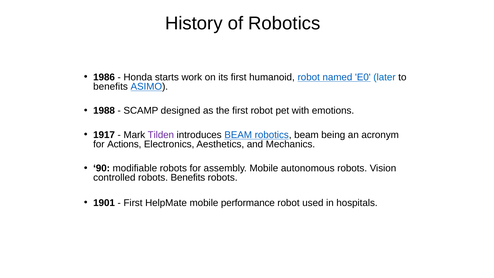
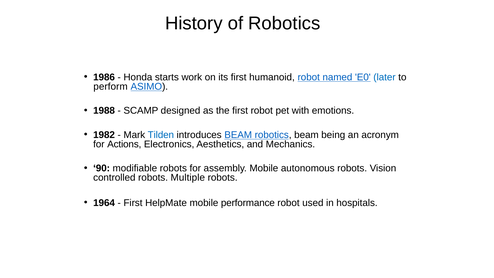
benefits: benefits -> perform (111, 87)
1917: 1917 -> 1982 (104, 135)
Tilden colour: purple -> blue (161, 135)
robots Benefits: Benefits -> Multiple (188, 178)
1901: 1901 -> 1964 (104, 203)
